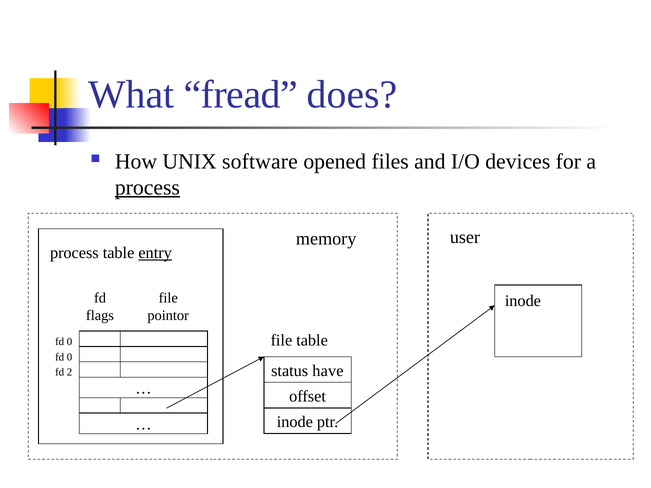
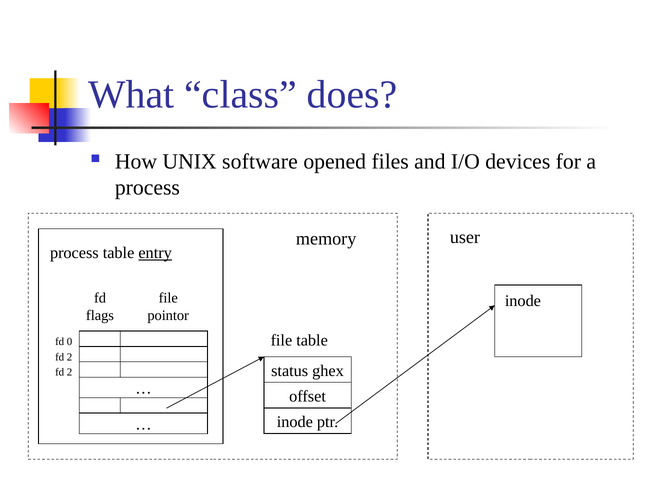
fread: fread -> class (241, 95)
process underline: present -> none (147, 188)
0: 0 -> 2 (70, 357)
have: have -> ghex (328, 371)
